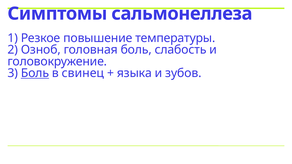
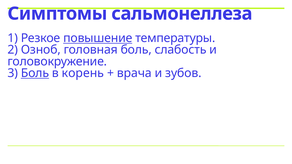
повышение underline: none -> present (98, 38)
свинец: свинец -> корень (83, 73)
языка: языка -> врача (134, 73)
